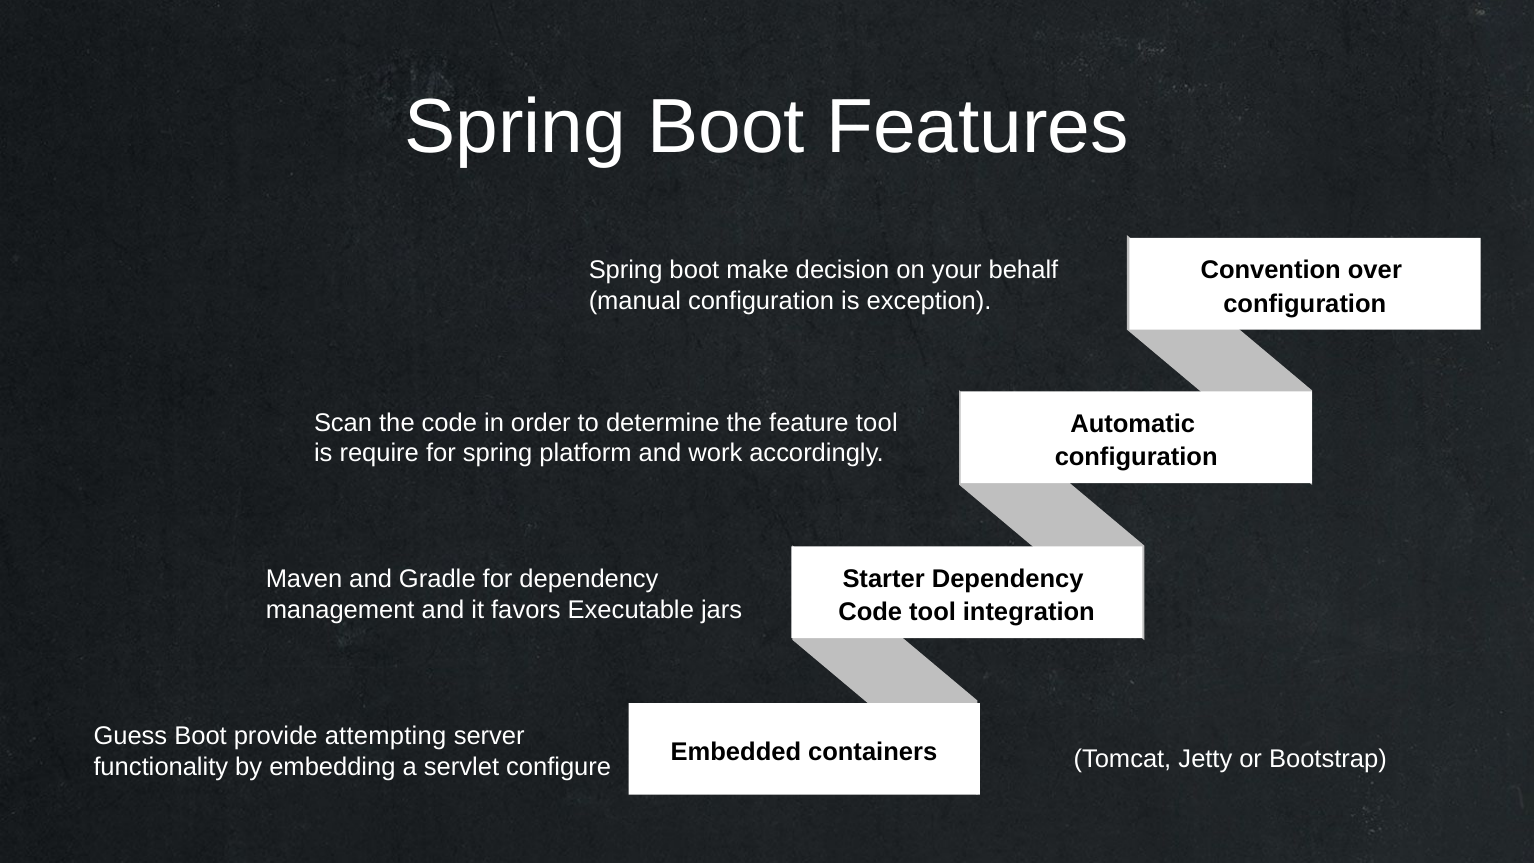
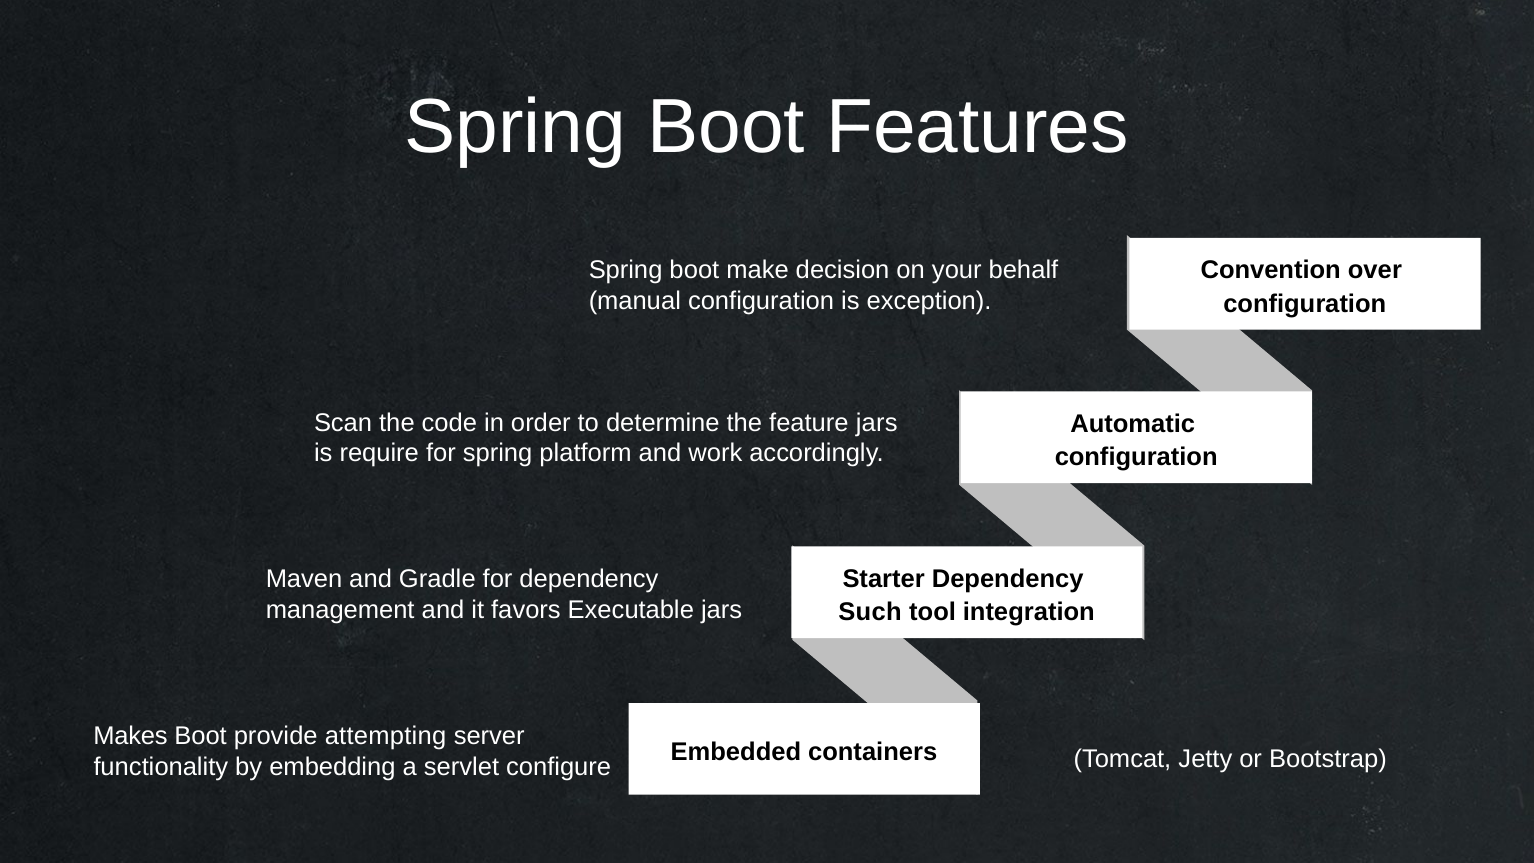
feature tool: tool -> jars (877, 423)
Code: Code -> Such (870, 612)
Guess: Guess -> Makes (131, 736)
